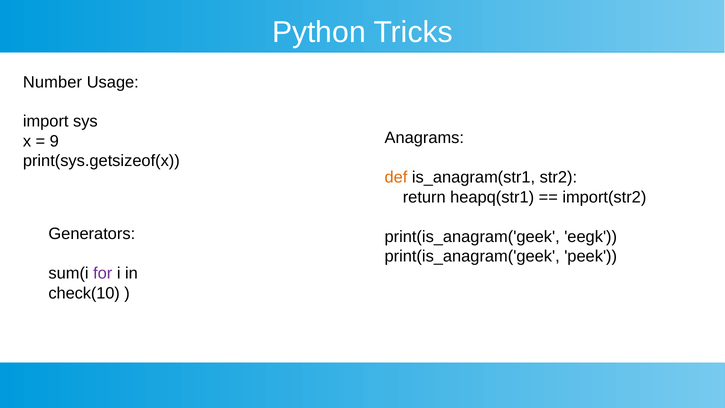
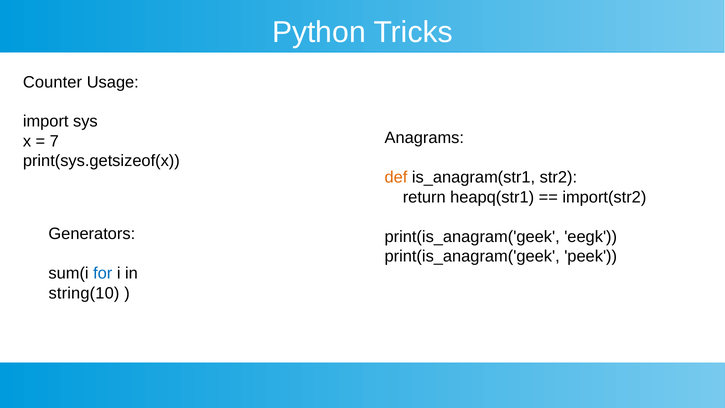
Number: Number -> Counter (52, 82)
9: 9 -> 7 (54, 141)
for colour: purple -> blue (103, 273)
check(10: check(10 -> string(10 (84, 293)
